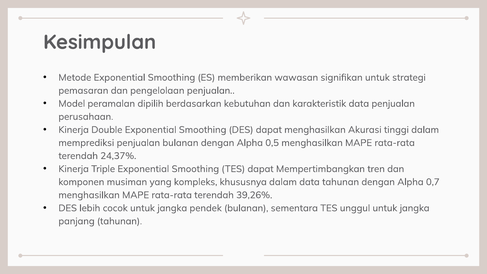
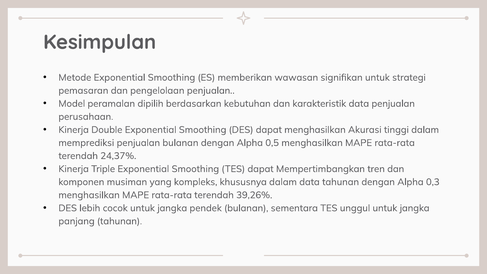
0,7: 0,7 -> 0,3 (433, 182)
